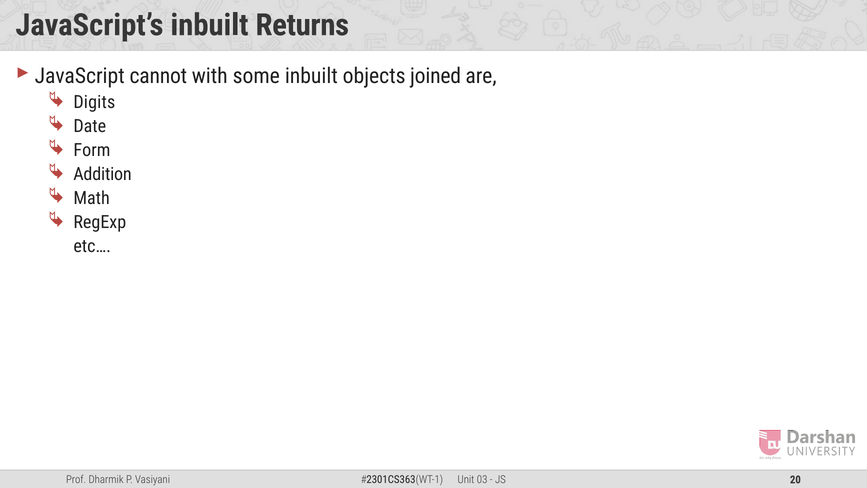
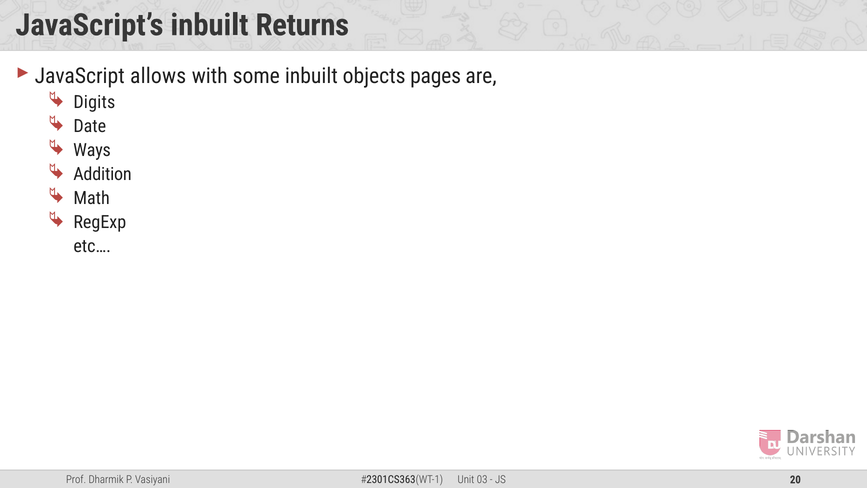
cannot: cannot -> allows (158, 76)
joined: joined -> pages (436, 76)
Form: Form -> Ways (92, 150)
